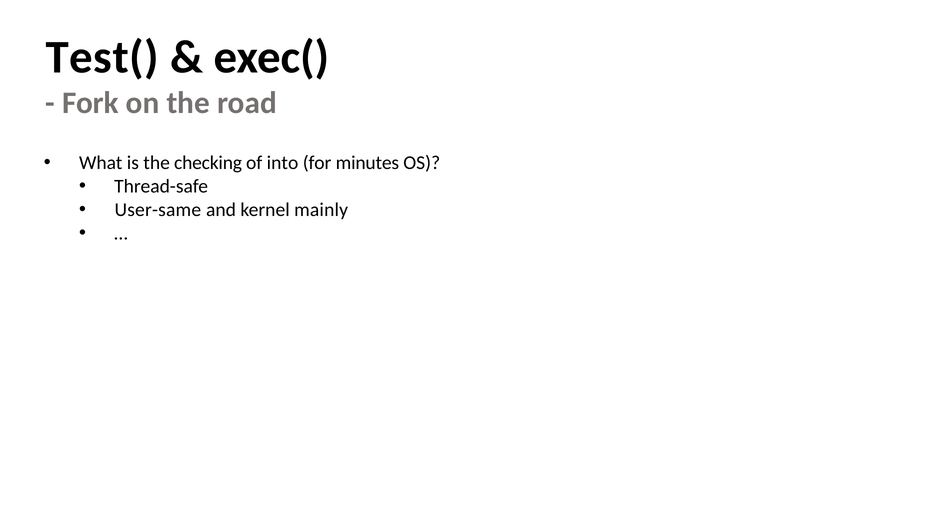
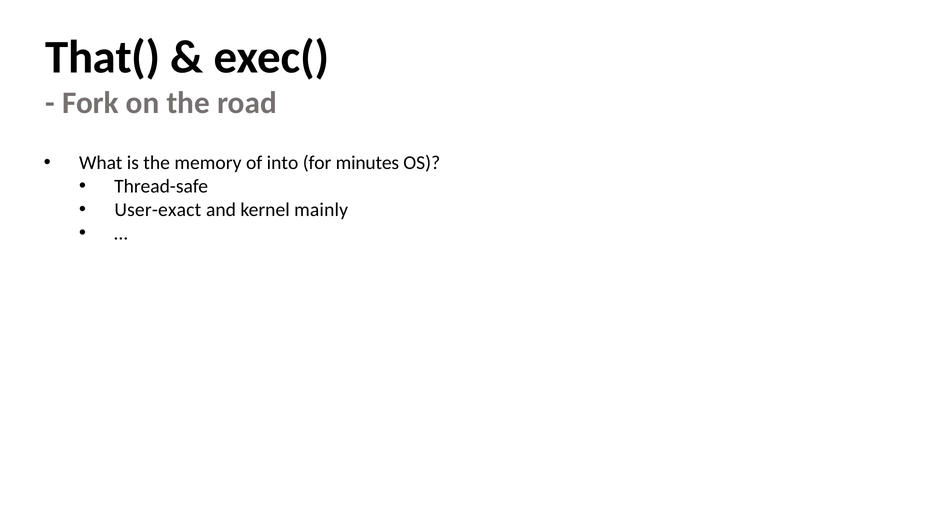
Test(: Test( -> That( (103, 57)
checking: checking -> memory (208, 163)
User-same: User-same -> User-exact (158, 210)
